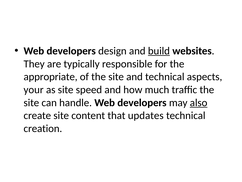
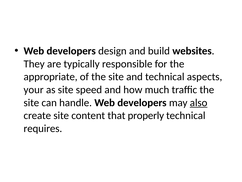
build underline: present -> none (159, 51)
updates: updates -> properly (146, 115)
creation: creation -> requires (43, 128)
